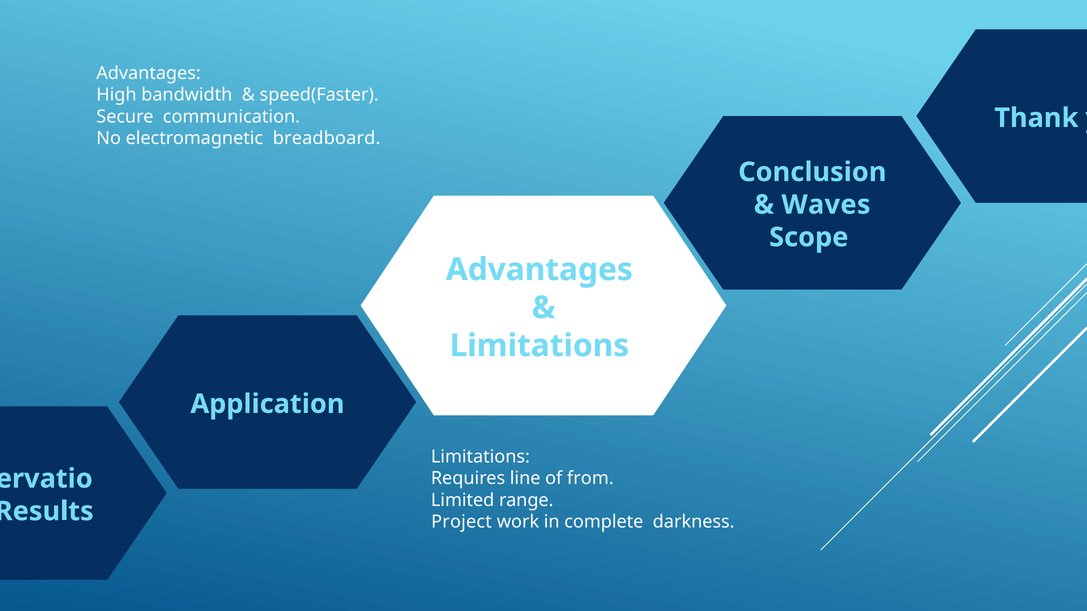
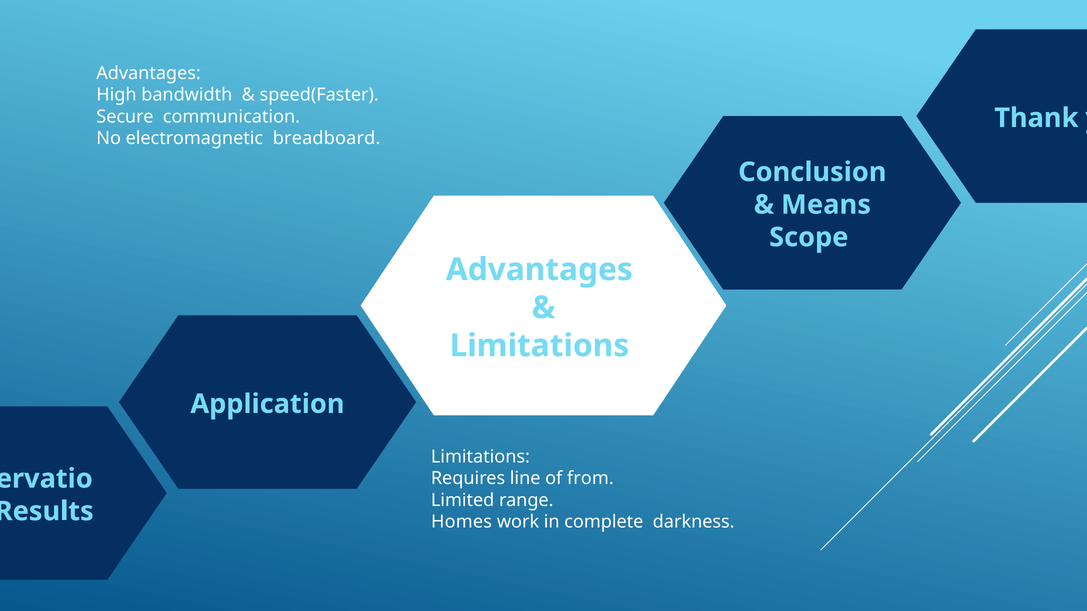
Waves: Waves -> Means (826, 205)
Project: Project -> Homes (462, 522)
